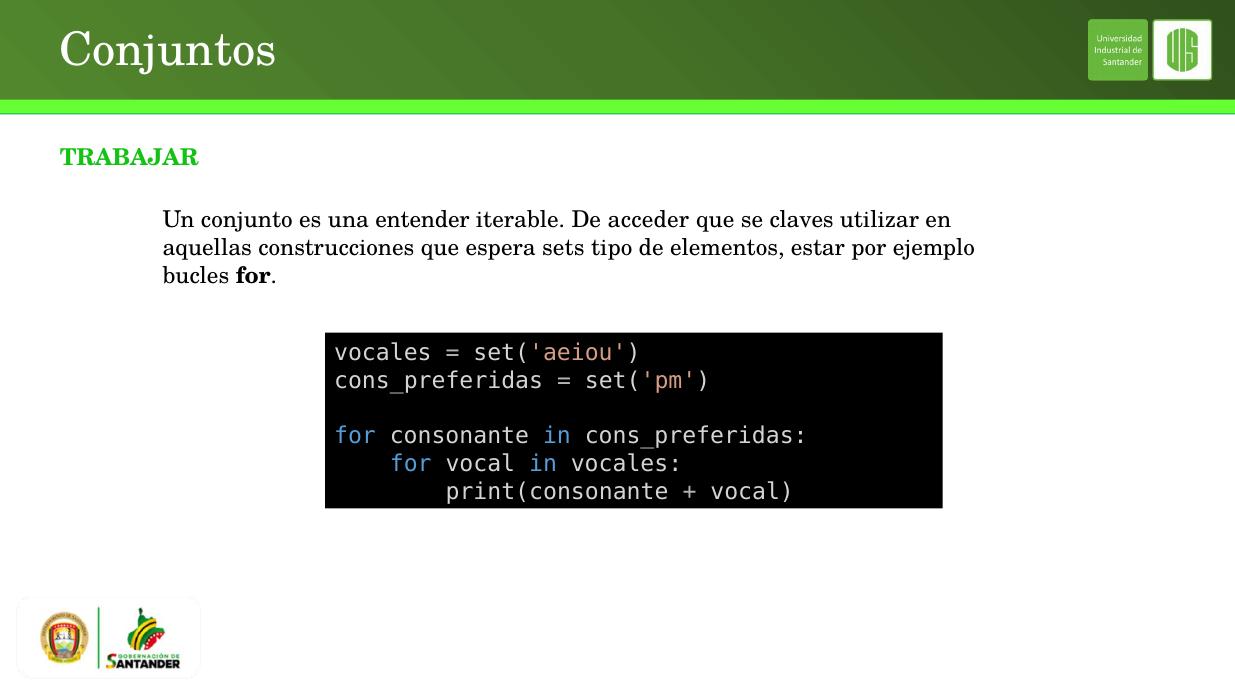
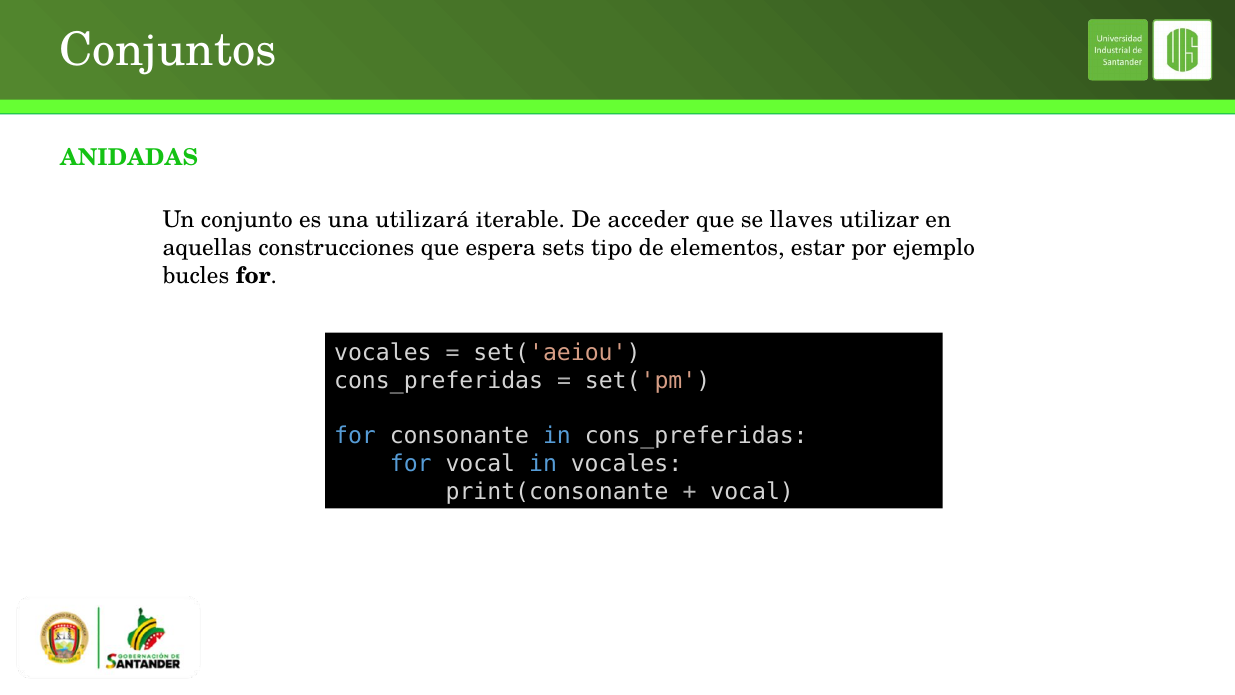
TRABAJAR: TRABAJAR -> ANIDADAS (129, 158)
entender: entender -> utilizará (422, 220)
claves: claves -> llaves (801, 220)
